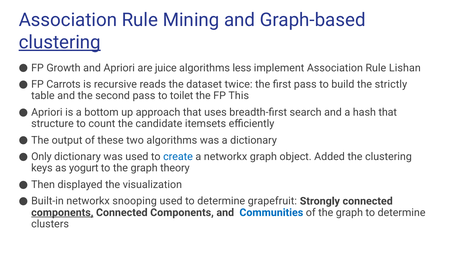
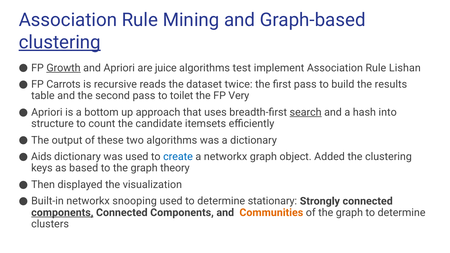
Growth underline: none -> present (63, 68)
less: less -> test (242, 68)
strictly: strictly -> results (391, 84)
This: This -> Very (239, 96)
search underline: none -> present (306, 112)
hash that: that -> into (388, 112)
Only: Only -> Aids (41, 157)
yogurt: yogurt -> based (84, 168)
grapefruit: grapefruit -> stationary (272, 201)
Communities colour: blue -> orange (271, 213)
